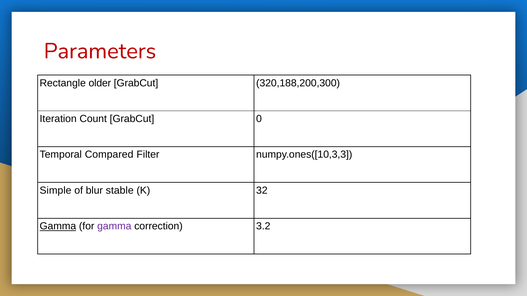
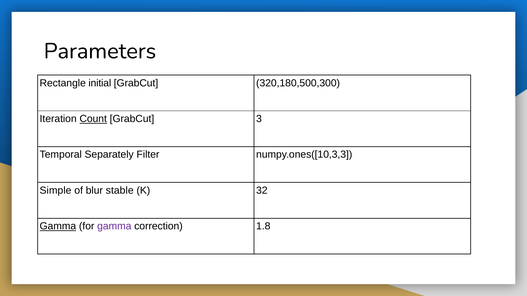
Parameters colour: red -> black (100, 51)
older: older -> initial (100, 83)
320,188,200,300: 320,188,200,300 -> 320,180,500,300 (298, 83)
Count underline: none -> present (93, 119)
0: 0 -> 3 (259, 119)
Compared: Compared -> Separately (109, 155)
3.2: 3.2 -> 1.8 (263, 227)
